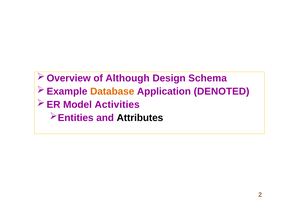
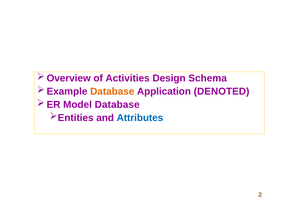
Although: Although -> Activities (128, 78)
Model Activities: Activities -> Database (117, 104)
Attributes colour: black -> blue (140, 117)
